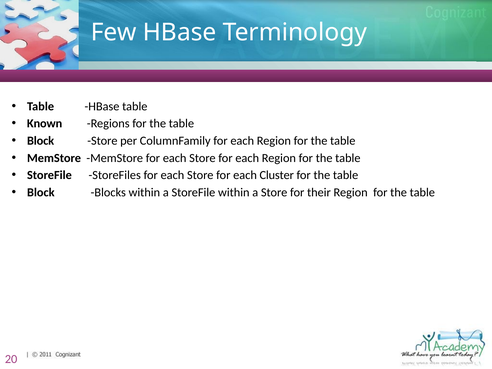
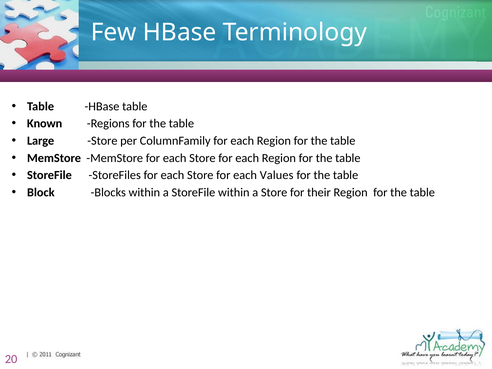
Block: Block -> Large (41, 141)
Cluster: Cluster -> Values (277, 175)
